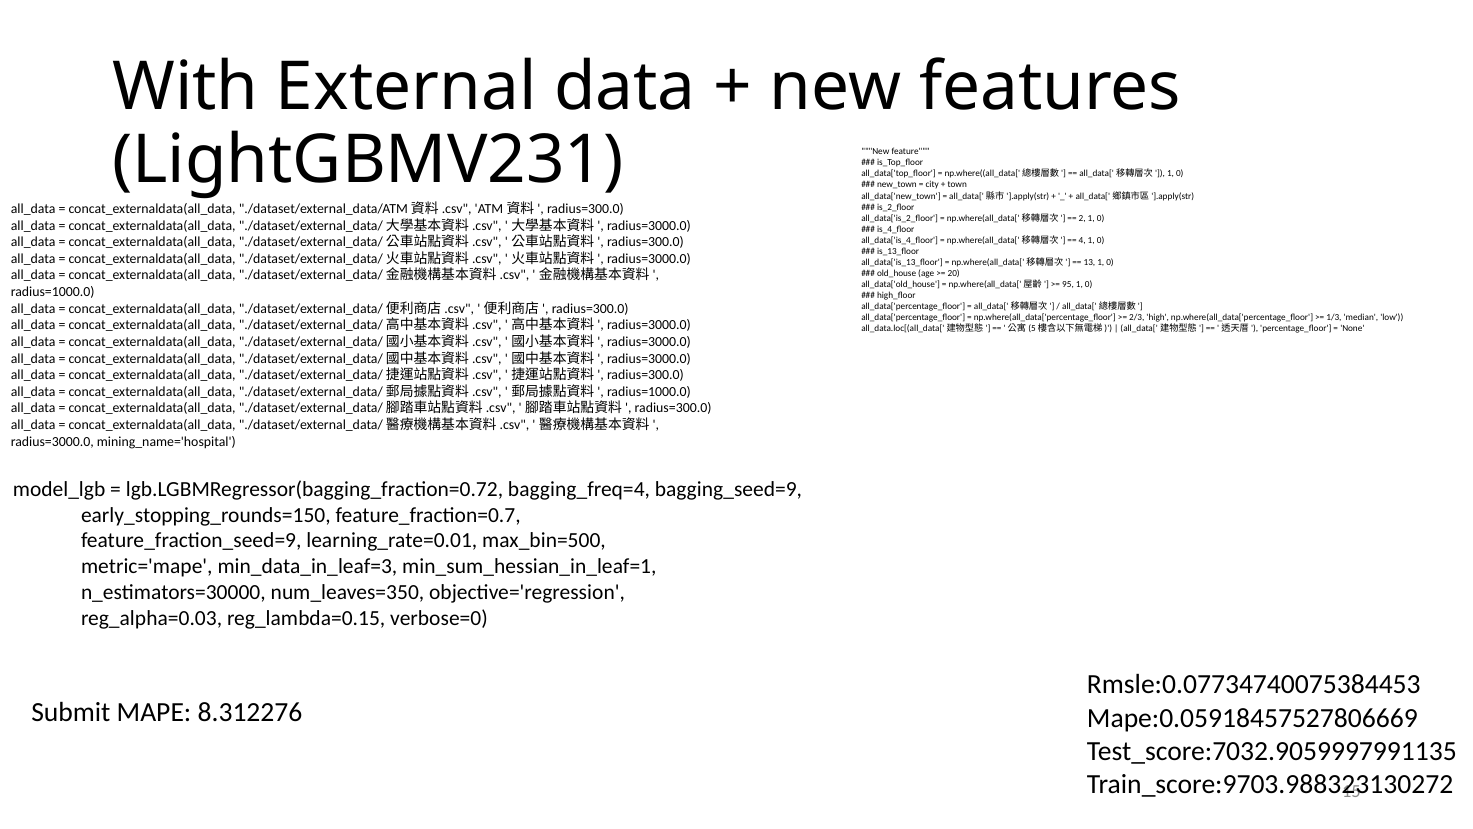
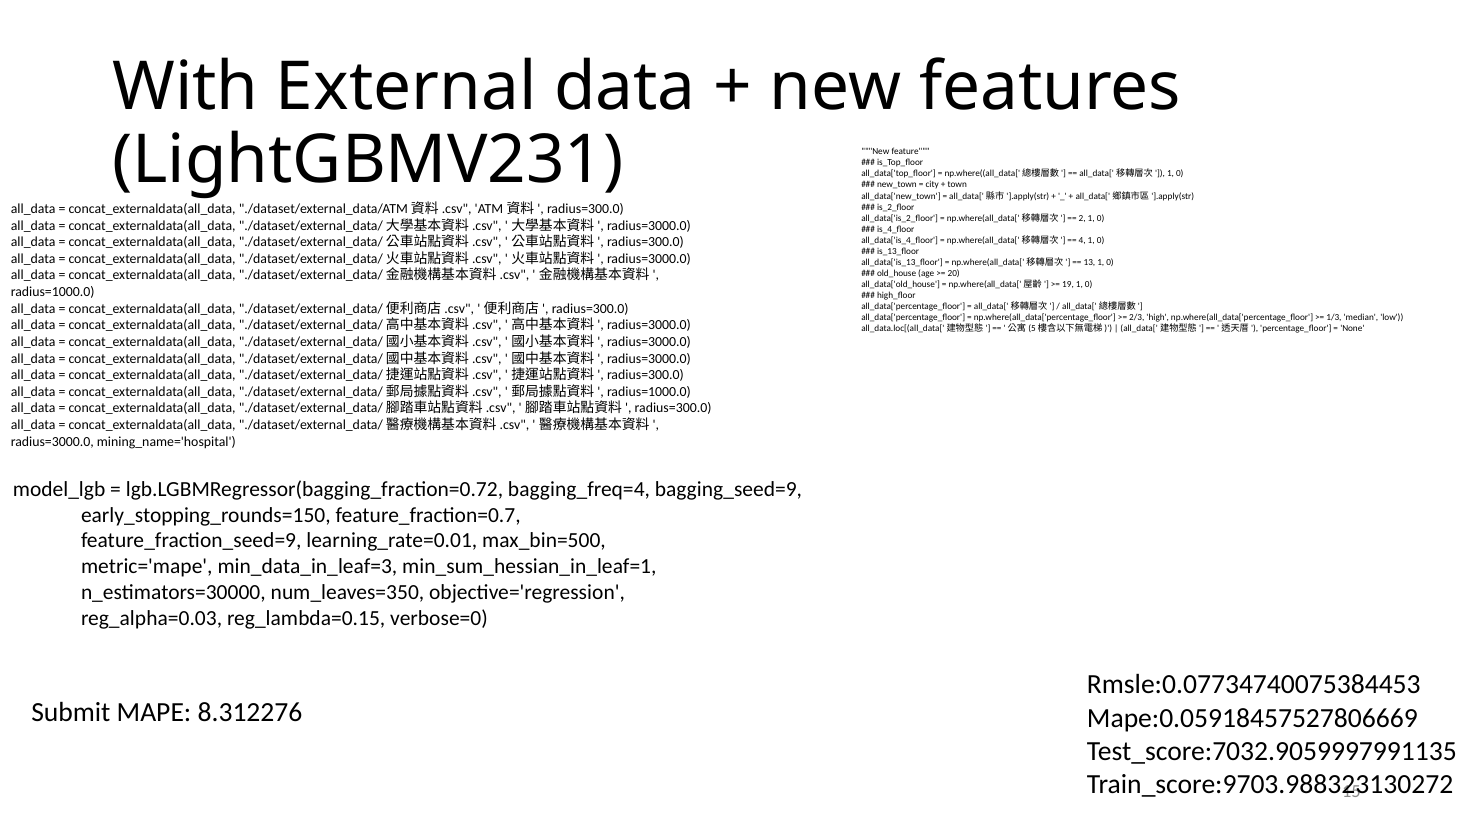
95: 95 -> 19 (1068, 284)
